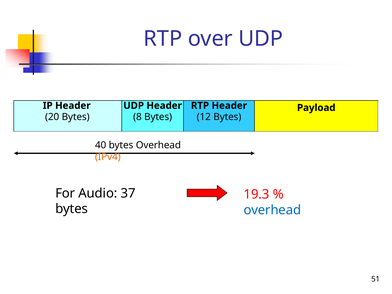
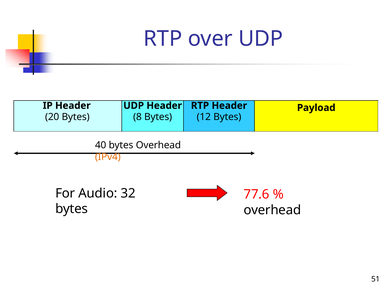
37: 37 -> 32 (128, 193)
19.3: 19.3 -> 77.6 (256, 194)
overhead colour: blue -> black (272, 210)
